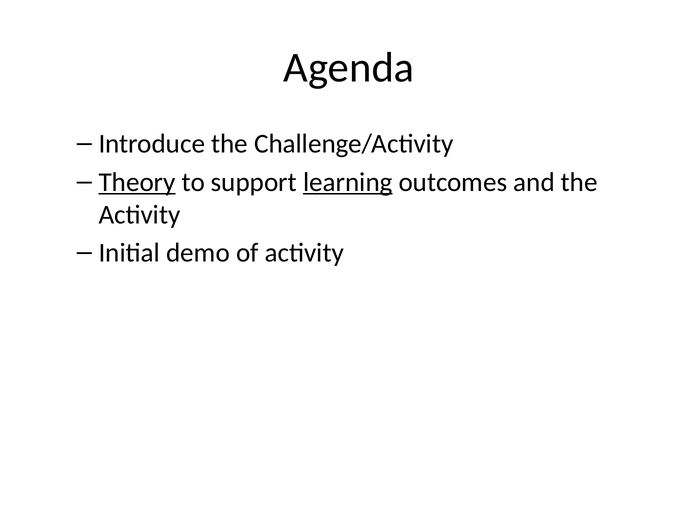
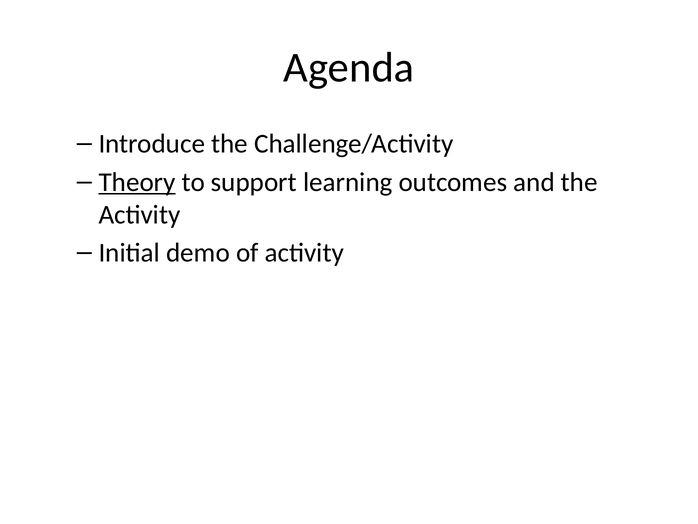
learning underline: present -> none (348, 182)
